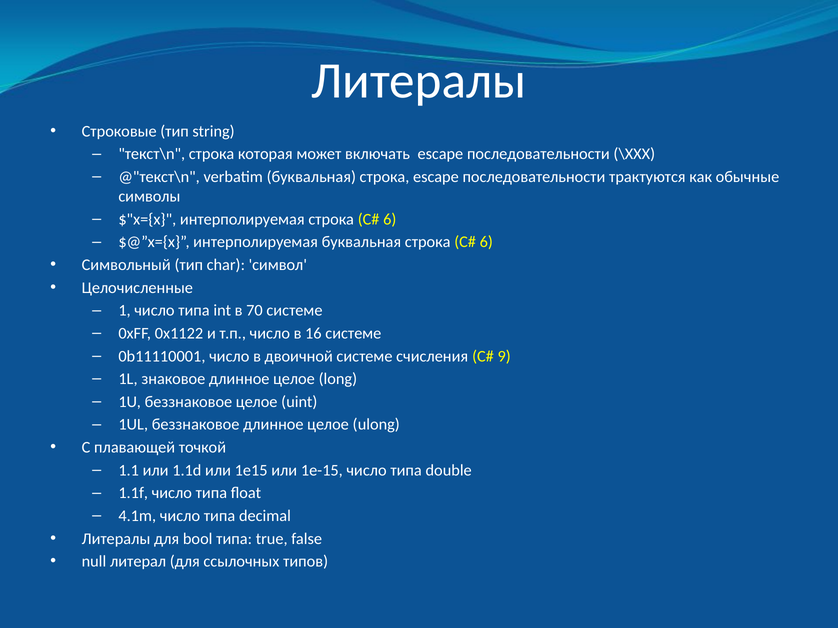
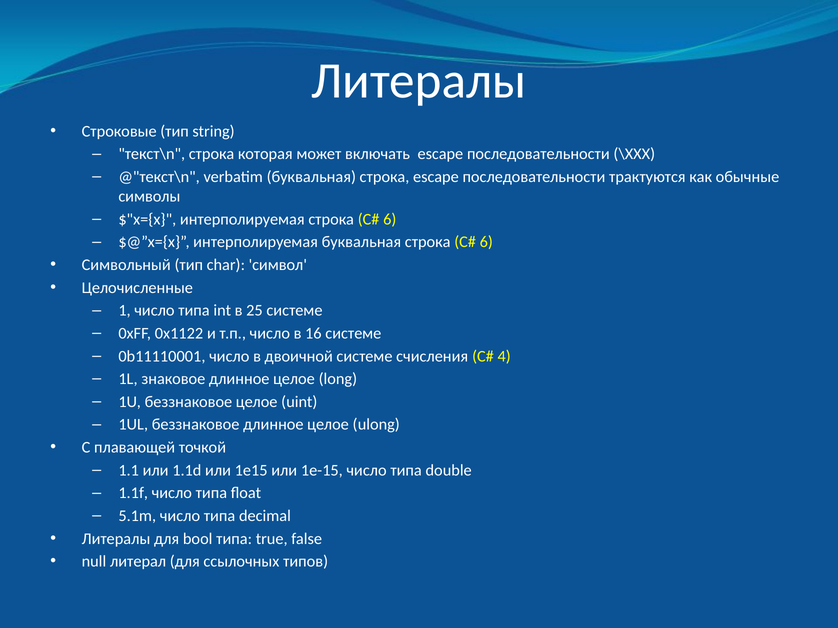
70: 70 -> 25 (254, 311)
9: 9 -> 4 (504, 356)
4.1m: 4.1m -> 5.1m (137, 516)
